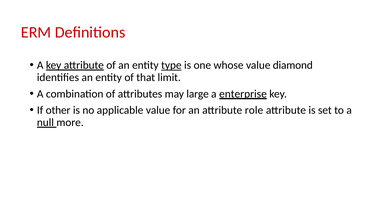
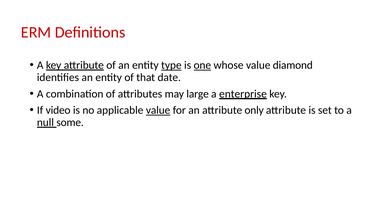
one underline: none -> present (202, 65)
limit: limit -> date (169, 77)
other: other -> video (58, 110)
value underline: none -> present (158, 110)
role: role -> only (254, 110)
more: more -> some (70, 122)
